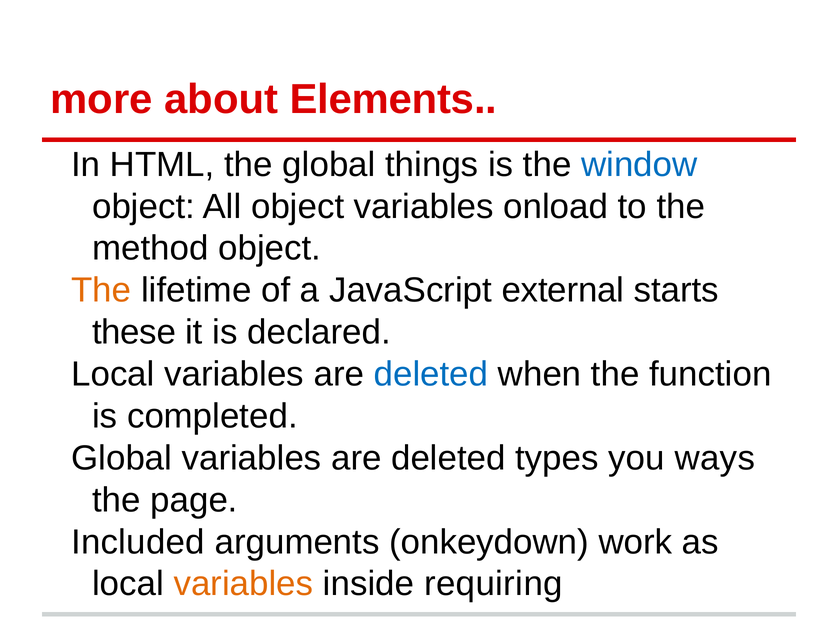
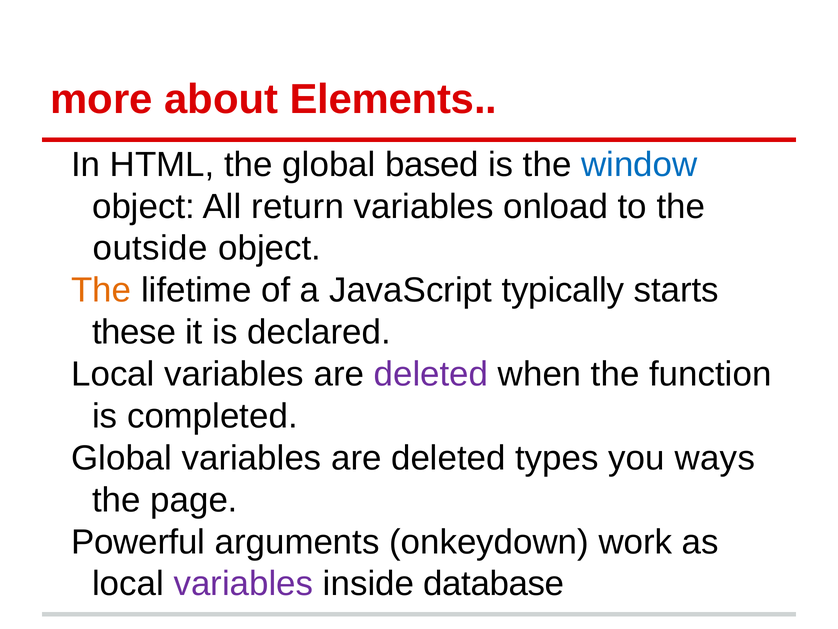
things: things -> based (432, 164)
All object: object -> return (298, 206)
method: method -> outside (150, 248)
external: external -> typically (563, 290)
deleted colour: blue -> purple (431, 374)
Included: Included -> Powerful (138, 542)
variables colour: orange -> purple (243, 583)
requiring: requiring -> database (494, 583)
